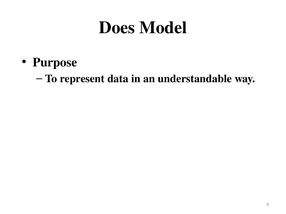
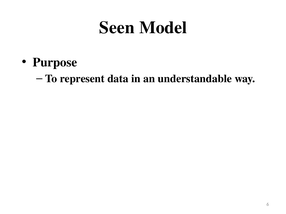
Does: Does -> Seen (117, 28)
